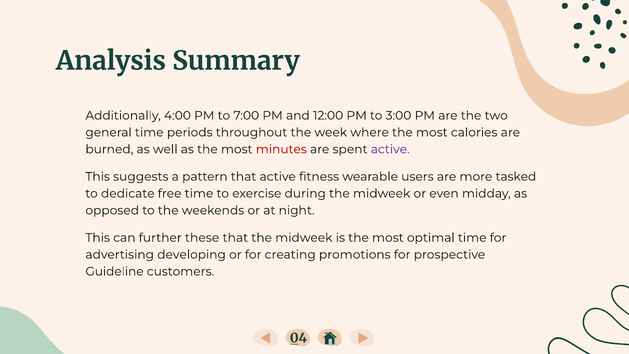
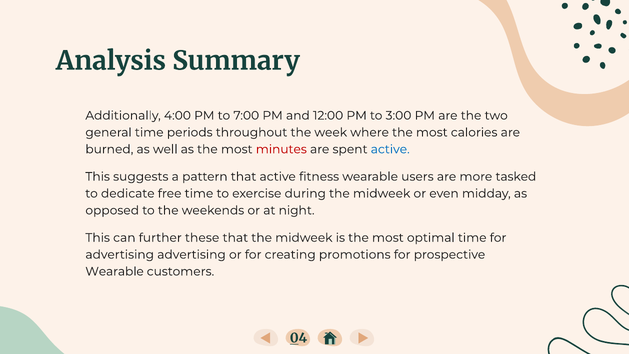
active colour: purple -> blue (390, 149)
advertising developing: developing -> advertising (192, 254)
Guideline: Guideline -> Wearable (115, 271)
